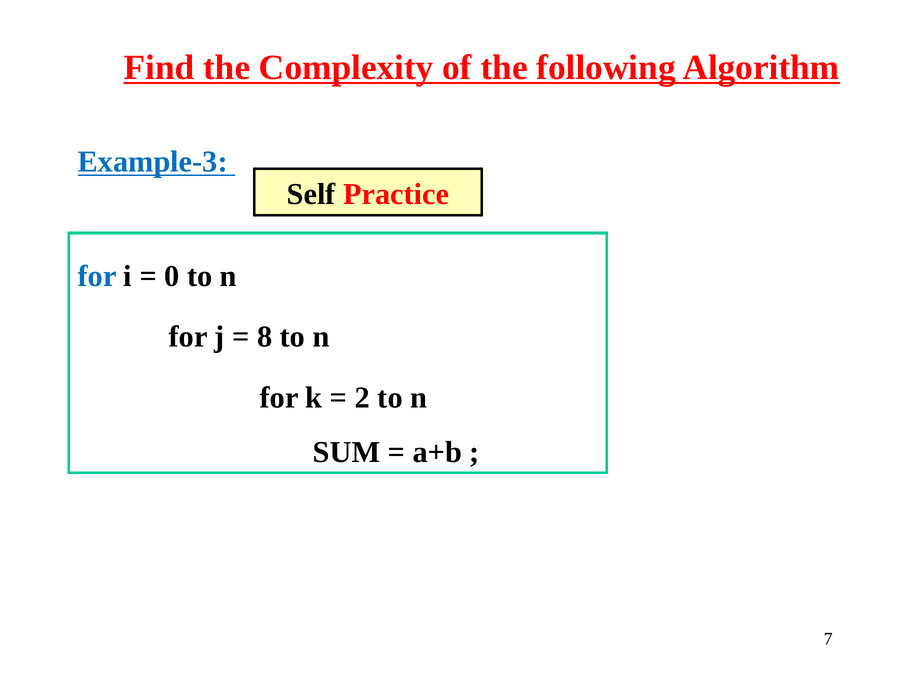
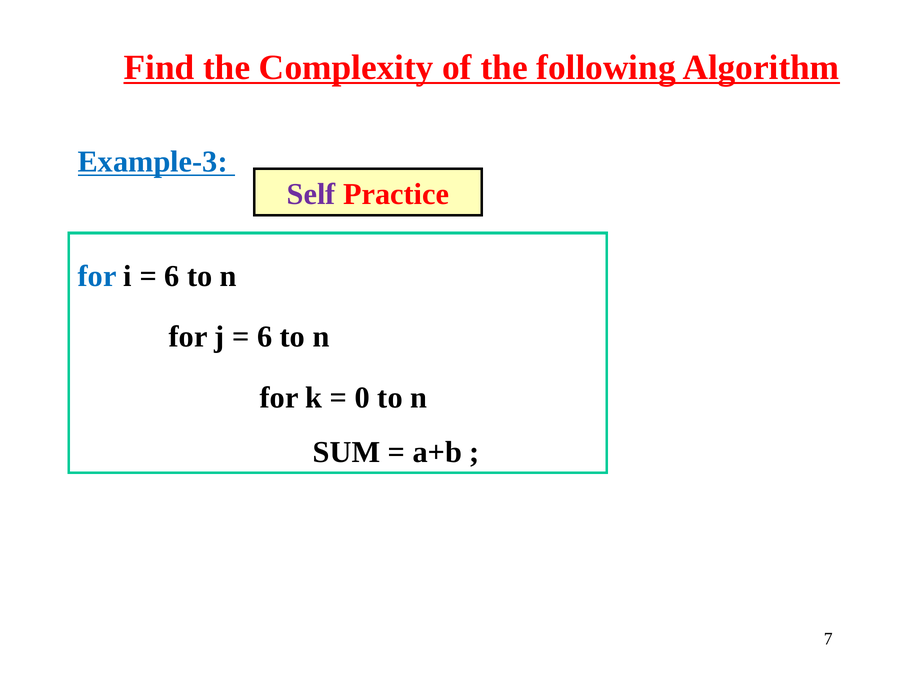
Self colour: black -> purple (311, 194)
0: 0 -> 6 (172, 276)
8: 8 -> 6 (265, 337)
2: 2 -> 0 (362, 397)
